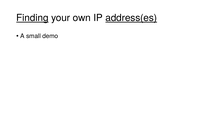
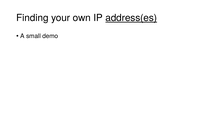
Finding underline: present -> none (32, 18)
